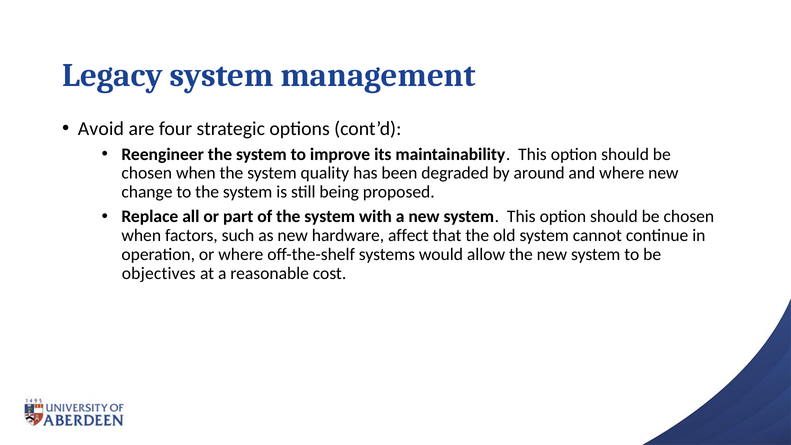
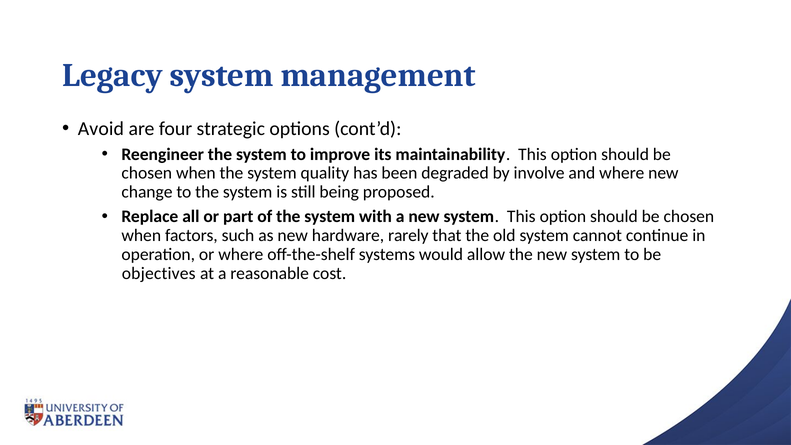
around: around -> involve (539, 173)
affect: affect -> rarely (408, 236)
